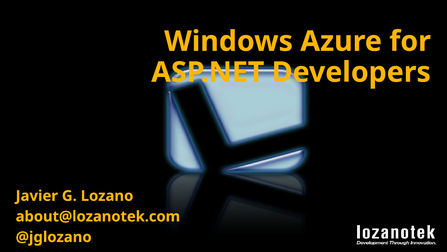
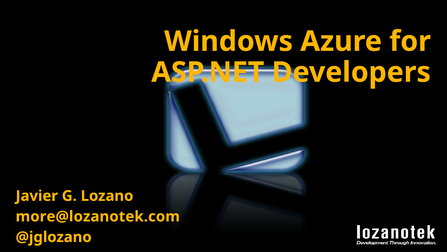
about@lozanotek.com: about@lozanotek.com -> more@lozanotek.com (98, 216)
